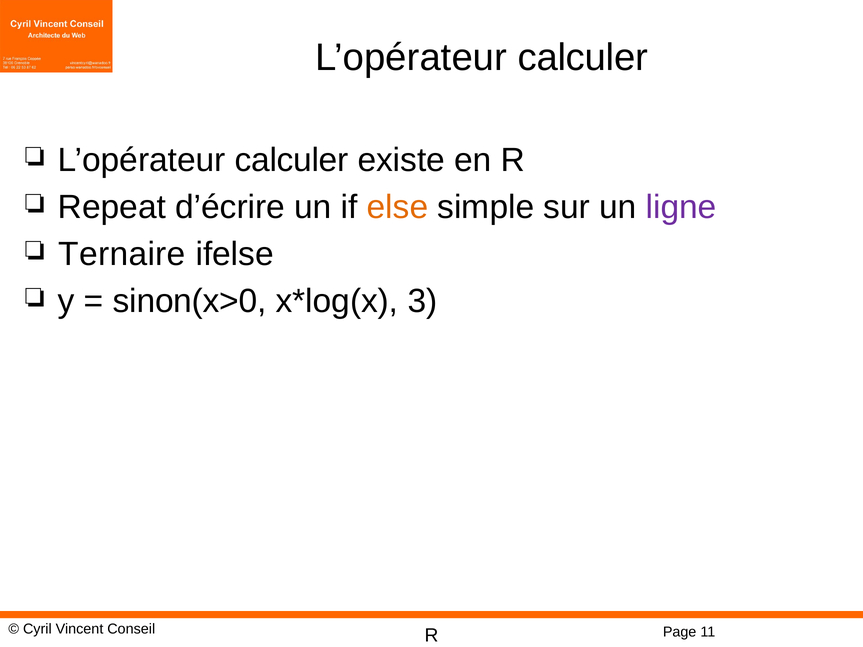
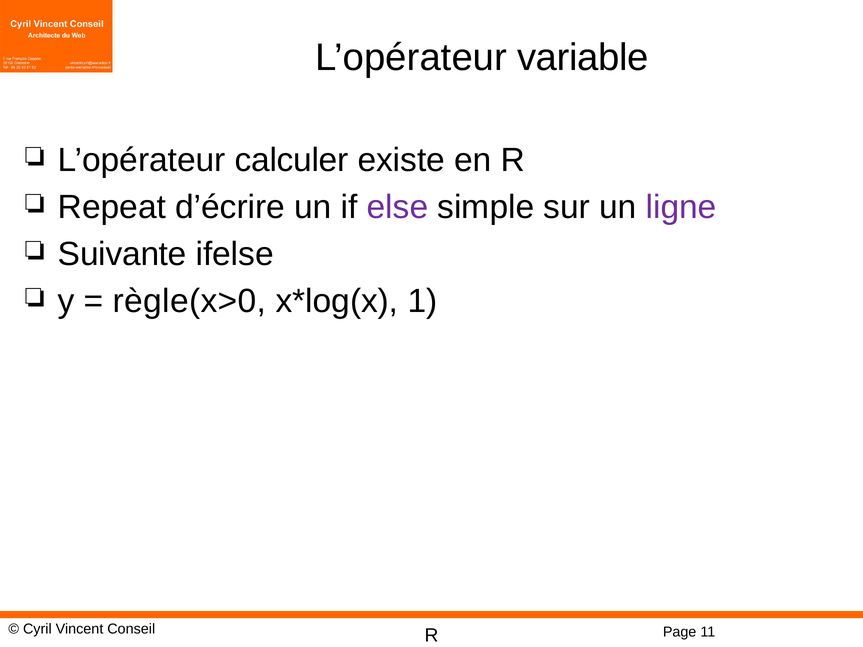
calculer: calculer -> variable (583, 58)
else colour: orange -> purple (397, 207)
Ternaire: Ternaire -> Suivante (122, 254)
sinon(x>0: sinon(x>0 -> règle(x>0 (189, 301)
3: 3 -> 1 (422, 301)
